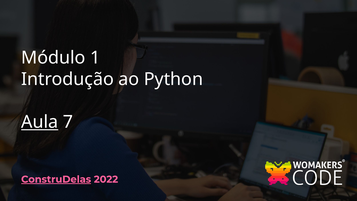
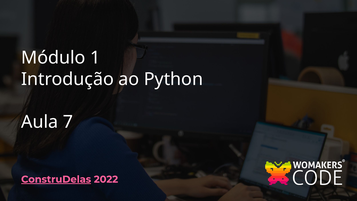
Aula underline: present -> none (40, 122)
